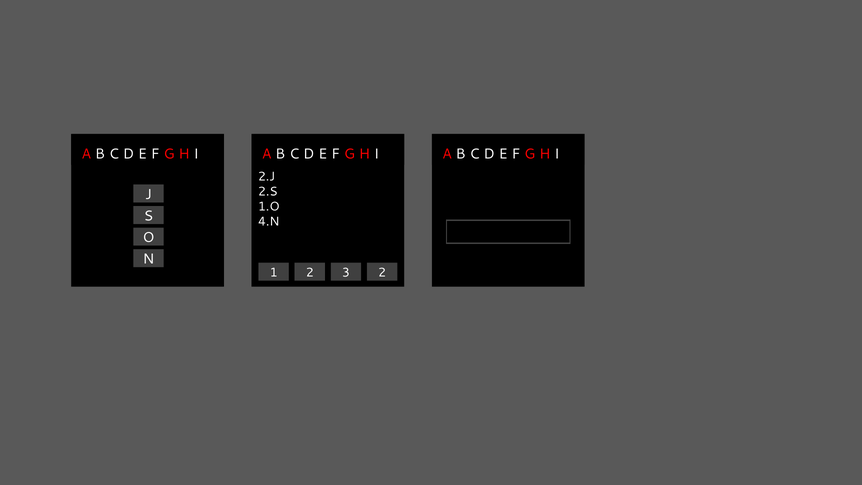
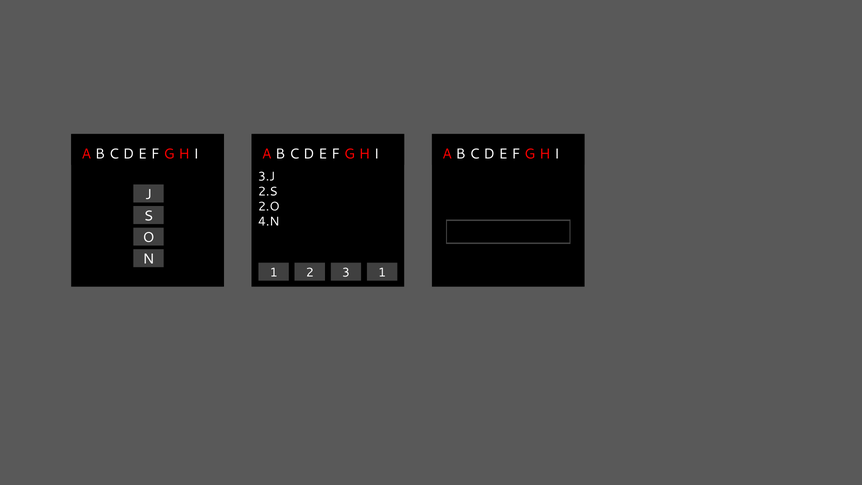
2.J: 2.J -> 3.J (267, 176)
1.O: 1.O -> 2.O (269, 207)
3 2: 2 -> 1 (382, 273)
